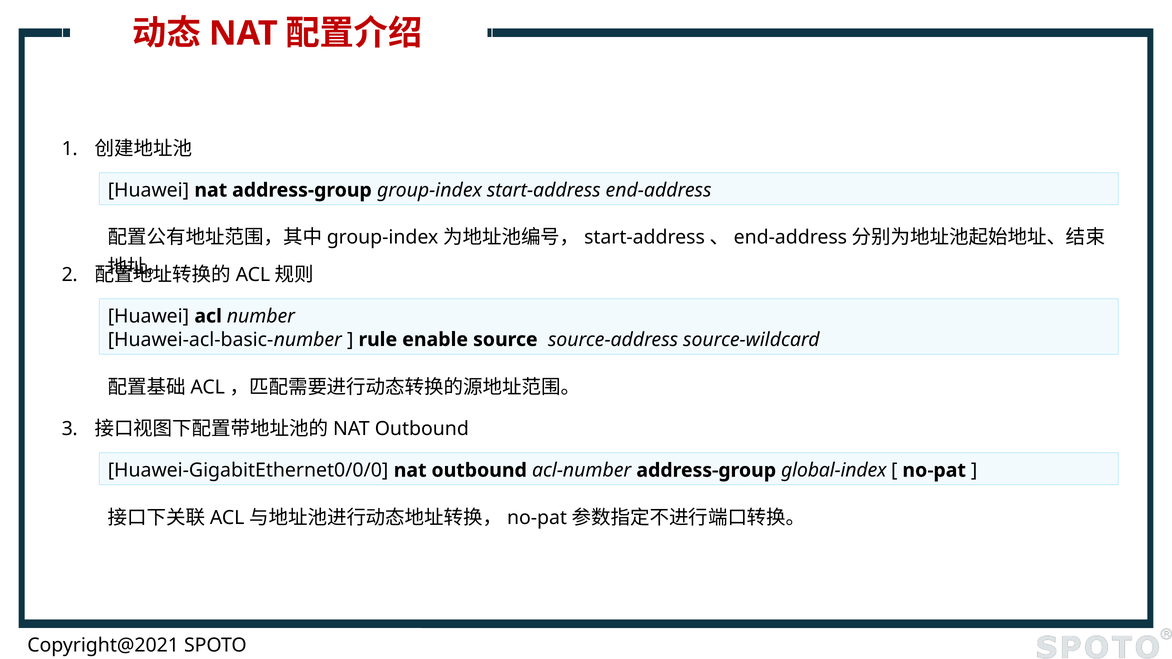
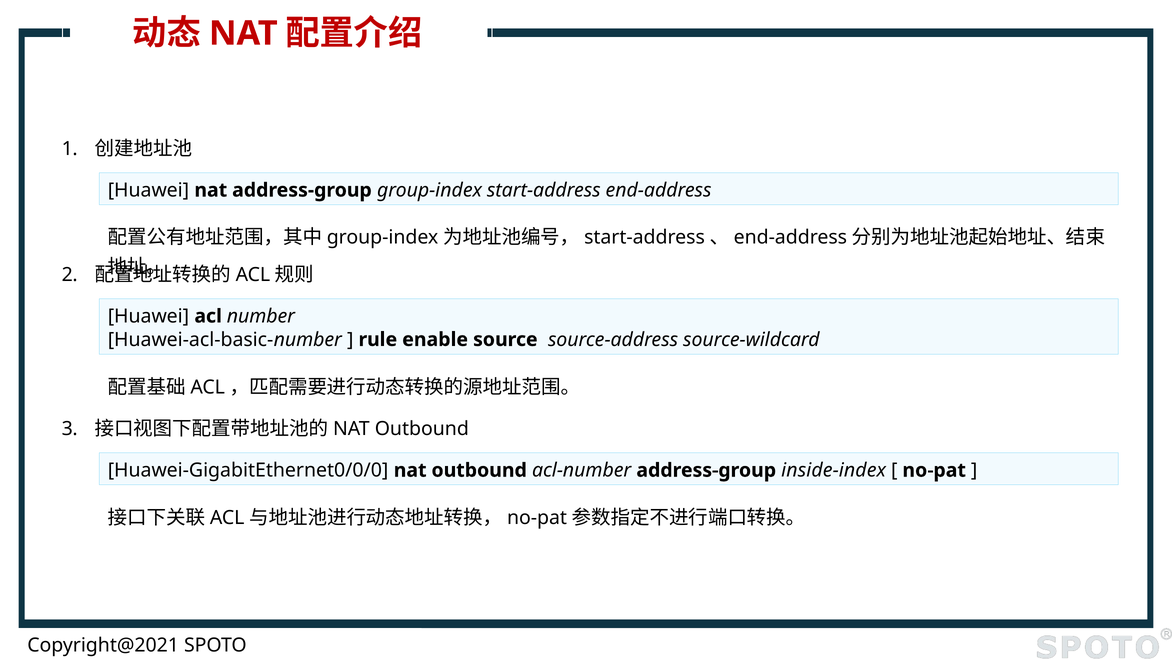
global-index: global-index -> inside-index (834, 470)
